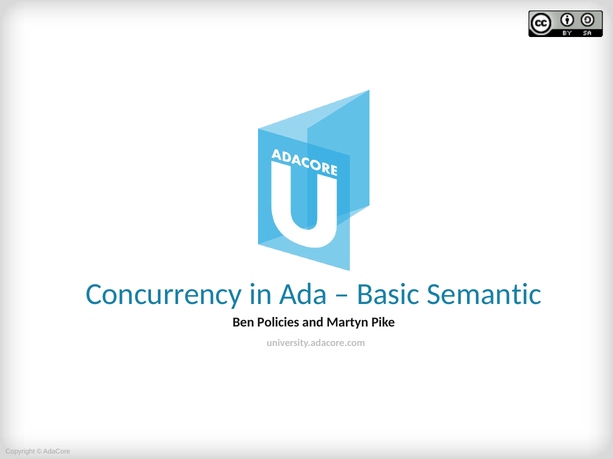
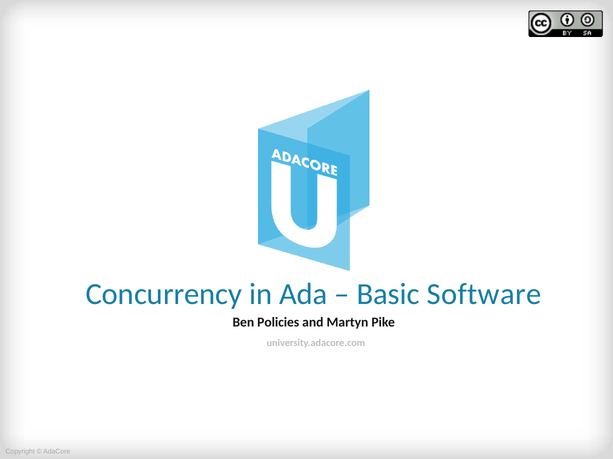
Semantic: Semantic -> Software (484, 295)
